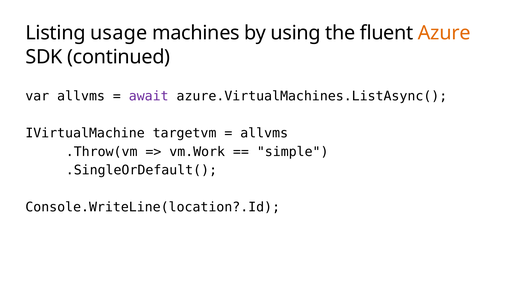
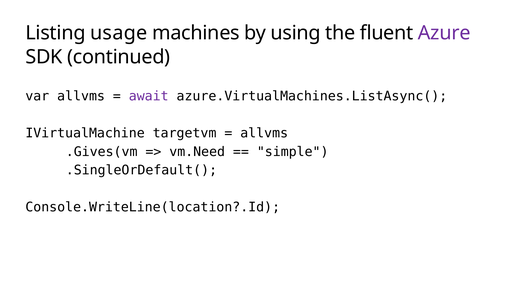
Azure colour: orange -> purple (444, 33)
.Throw(vm: .Throw(vm -> .Gives(vm (102, 152)
vm.Work: vm.Work -> vm.Need (197, 152)
